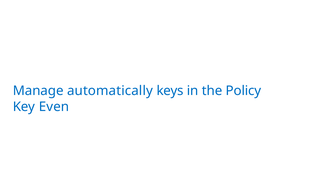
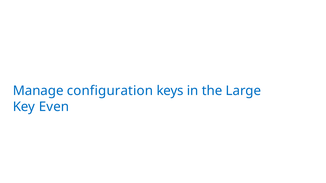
automatically: automatically -> configuration (110, 91)
Policy: Policy -> Large (243, 91)
